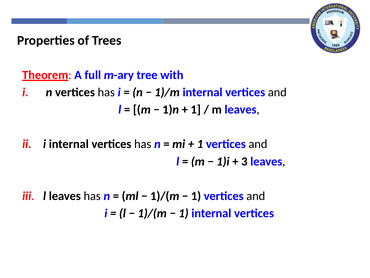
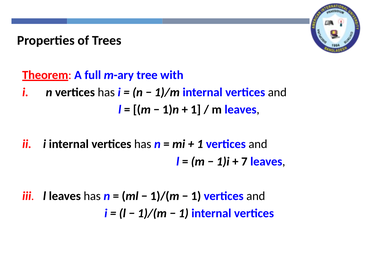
3: 3 -> 7 (244, 161)
